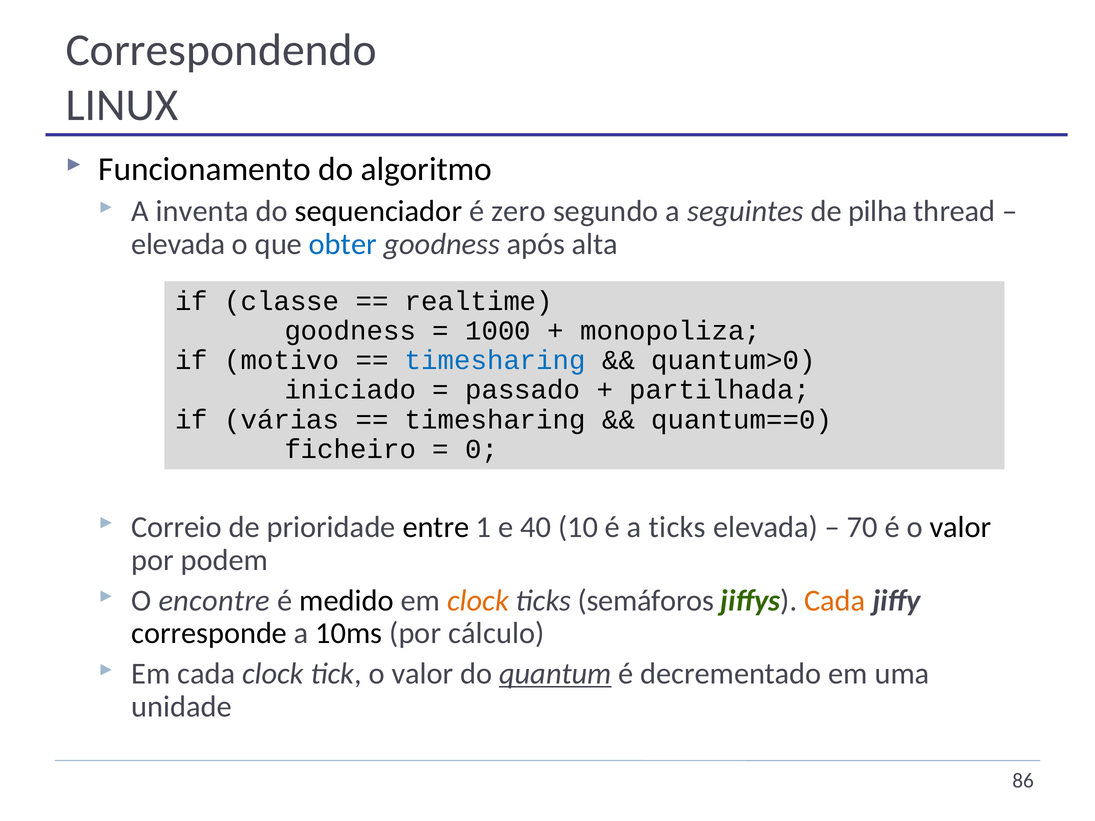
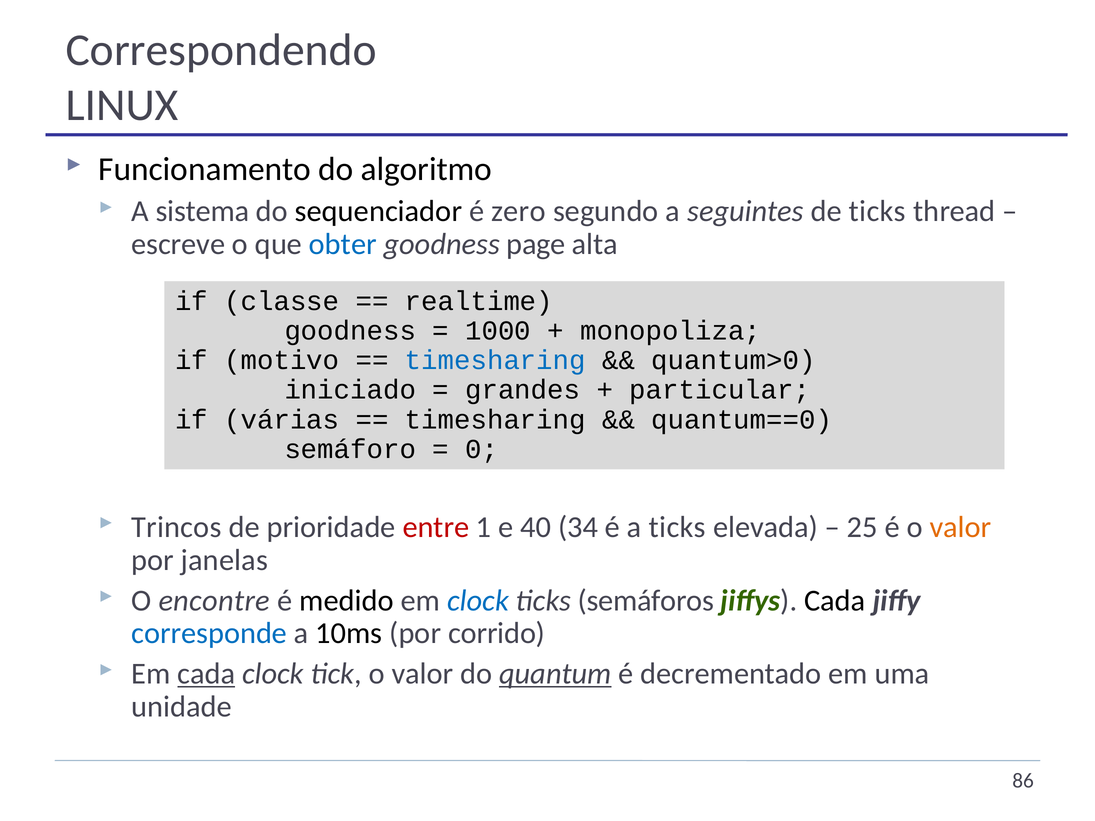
inventa: inventa -> sistema (202, 211)
de pilha: pilha -> ticks (877, 211)
elevada: elevada -> escreve (178, 244)
após: após -> page (536, 244)
passado: passado -> grandes (523, 390)
partilhada: partilhada -> particular (720, 390)
ficheiro: ficheiro -> semáforo (350, 449)
Correio: Correio -> Trincos (176, 527)
entre colour: black -> red (436, 527)
10: 10 -> 34 (578, 527)
70: 70 -> 25 (862, 527)
valor colour: black -> orange (960, 527)
podem: podem -> janelas (224, 560)
clock colour: orange -> blue (478, 601)
Cada colour: orange -> black (835, 601)
corresponde colour: black -> blue (209, 634)
cálculo: cálculo -> corrido (497, 634)
cada underline: none -> present (206, 674)
